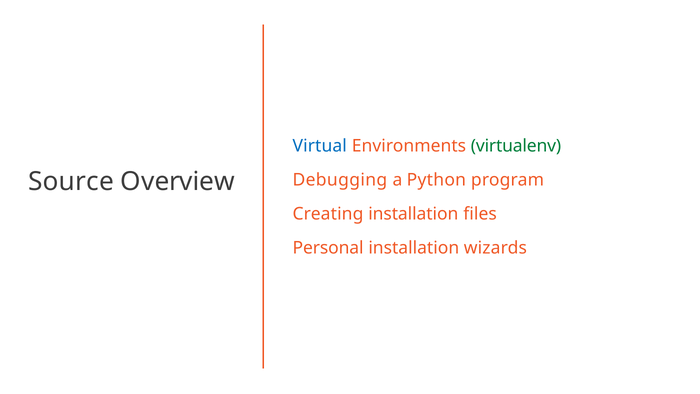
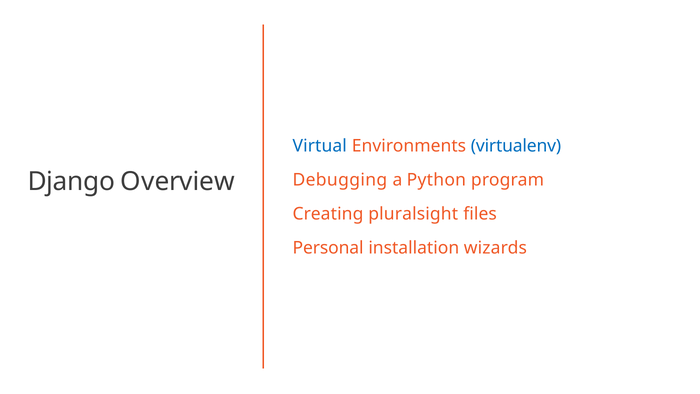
virtualenv colour: green -> blue (516, 146)
Source: Source -> Django (71, 181)
Creating installation: installation -> pluralsight (413, 214)
